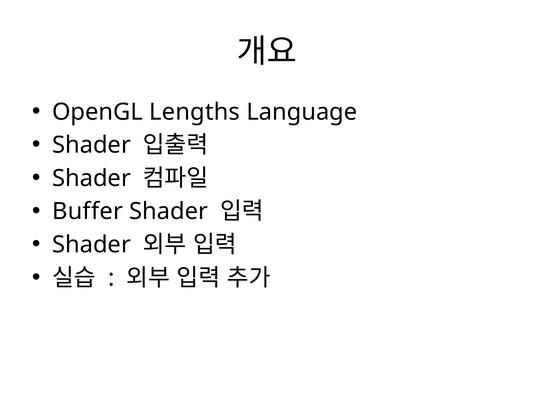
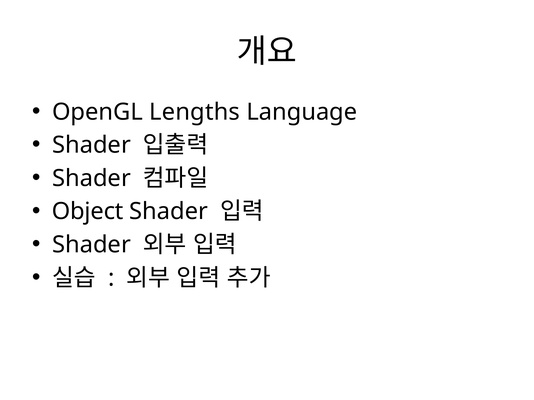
Buffer: Buffer -> Object (88, 212)
